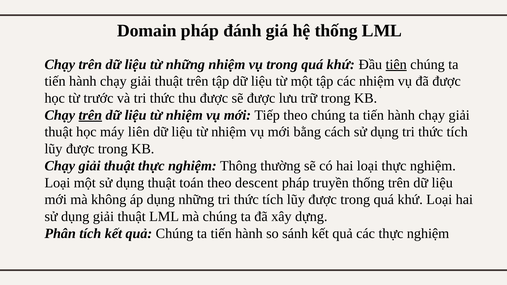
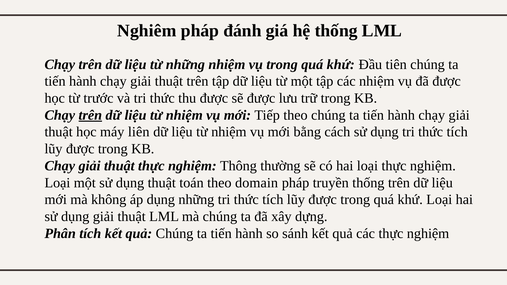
Domain: Domain -> Nghiêm (147, 31)
tiên underline: present -> none (396, 64)
descent: descent -> domain (257, 183)
